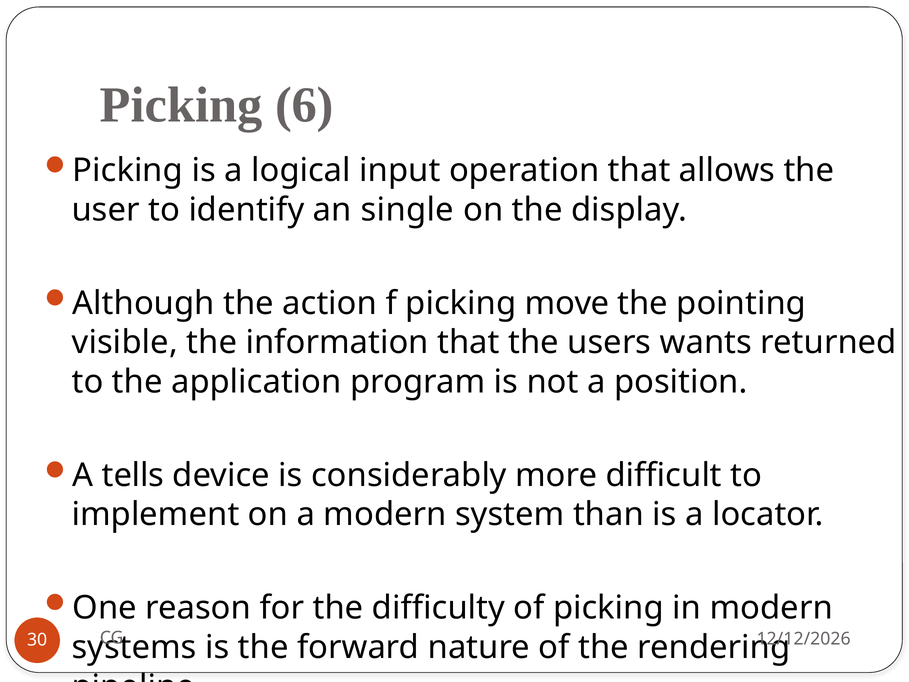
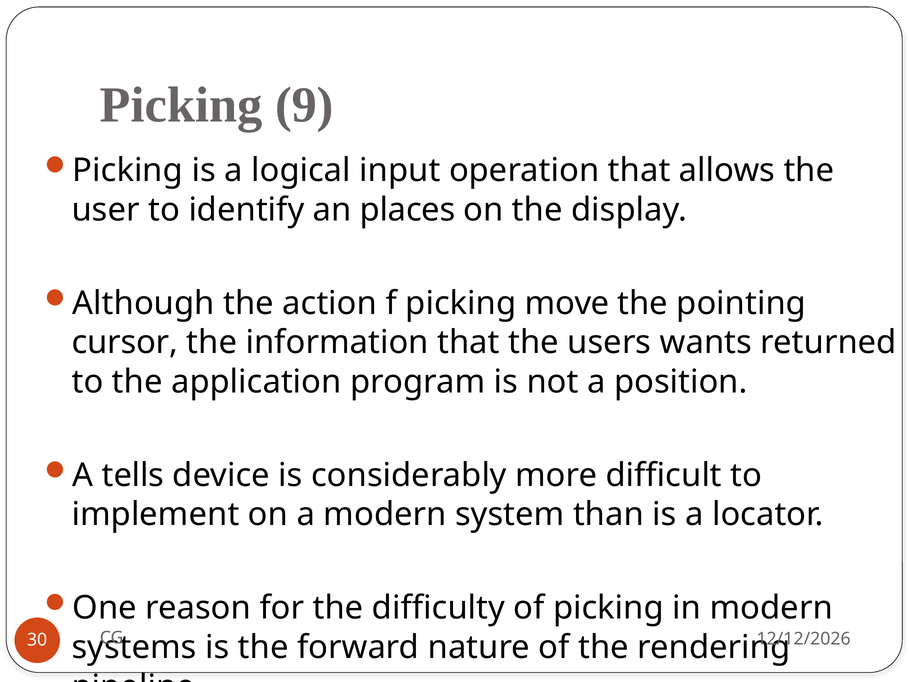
6: 6 -> 9 (304, 105)
single: single -> places (408, 210)
visible: visible -> cursor (125, 342)
